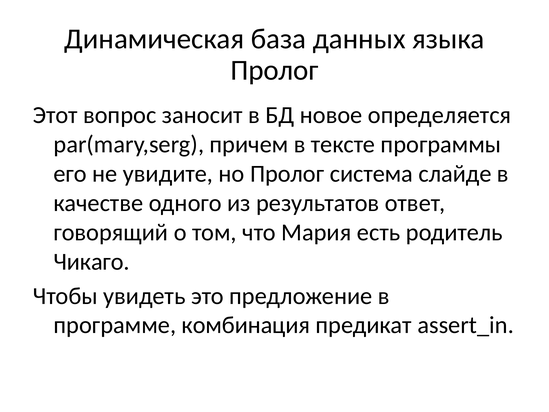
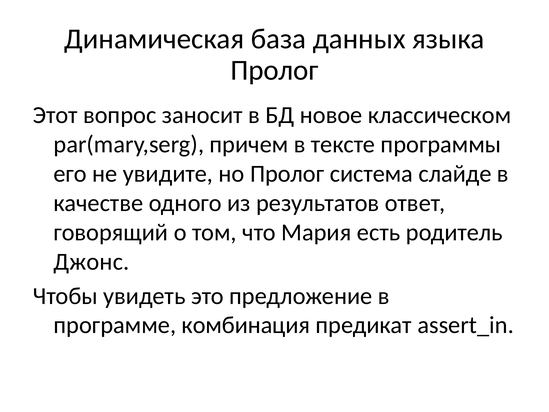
определяется: определяется -> классическом (440, 115)
Чикаго: Чикаго -> Джонс (91, 262)
